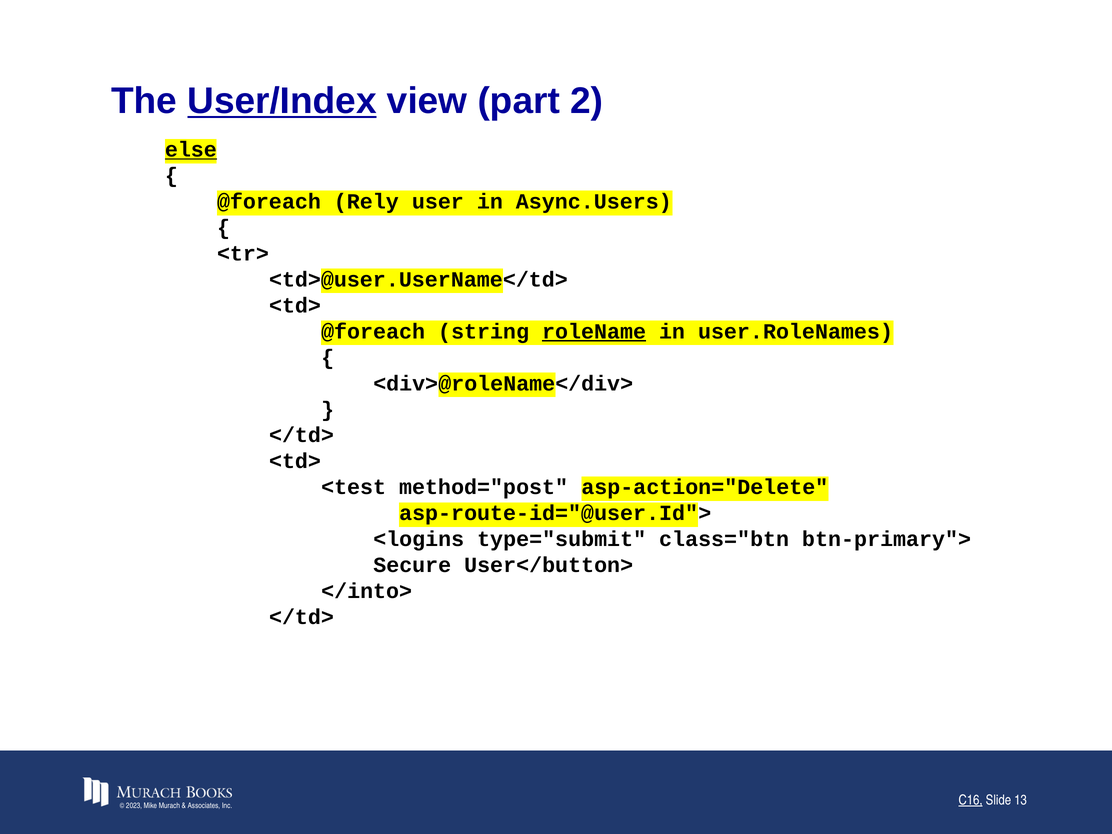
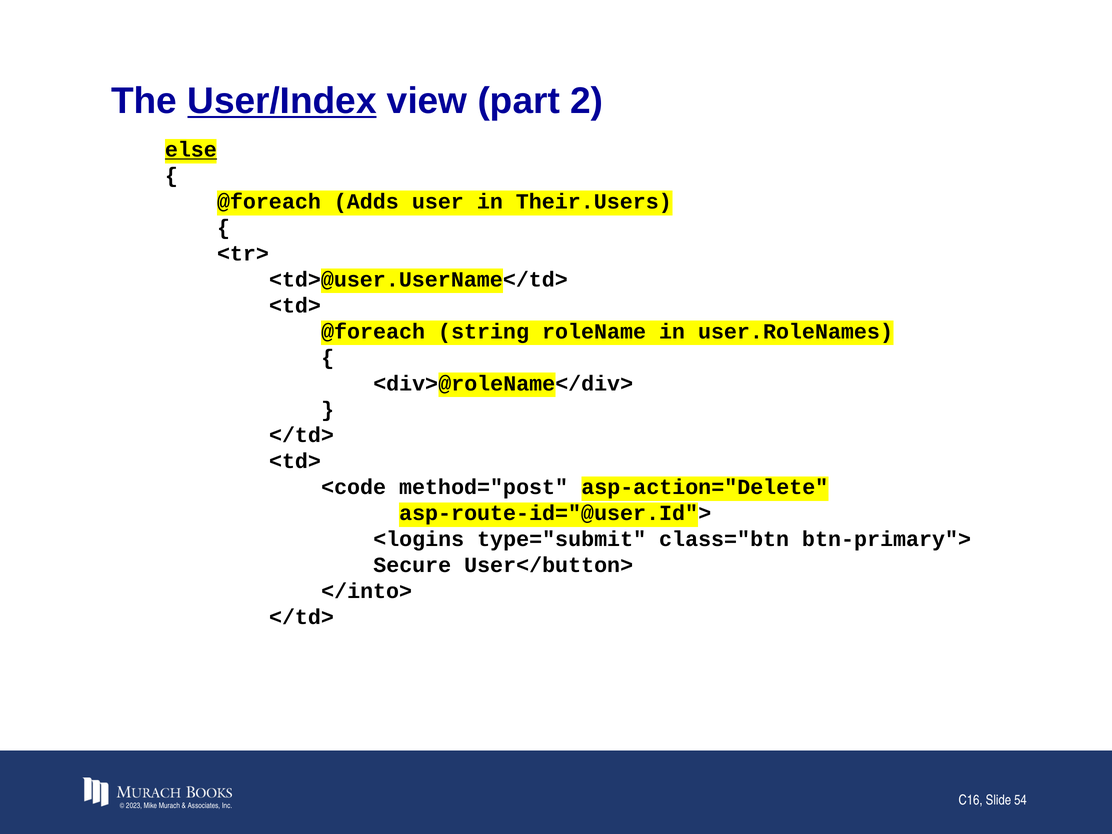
Rely: Rely -> Adds (366, 202)
Async.Users: Async.Users -> Their.Users (594, 202)
roleName underline: present -> none (594, 331)
<test: <test -> <code (354, 487)
C16 underline: present -> none (971, 800)
13: 13 -> 54 (1020, 800)
